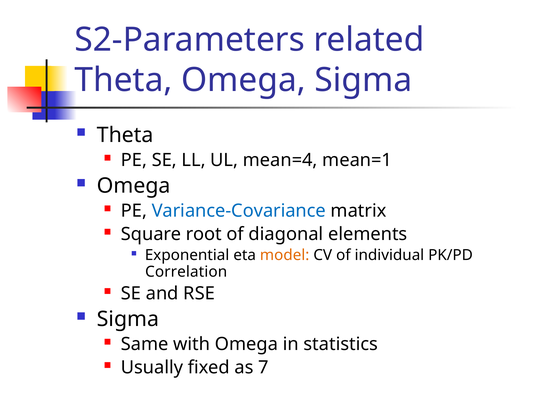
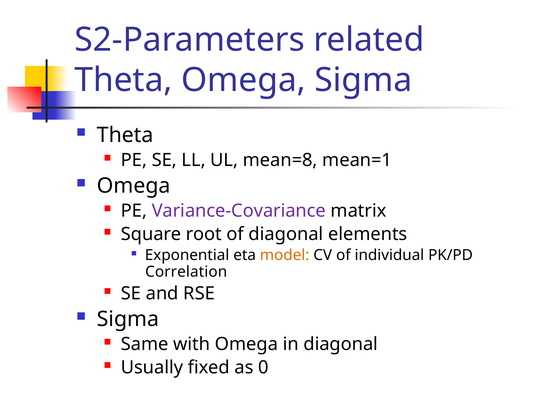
mean=4: mean=4 -> mean=8 (280, 160)
Variance-Covariance colour: blue -> purple (239, 211)
in statistics: statistics -> diagonal (341, 344)
7: 7 -> 0 (263, 367)
